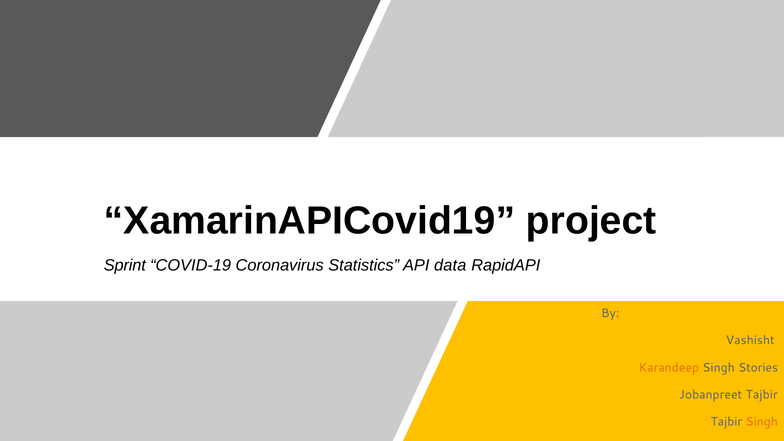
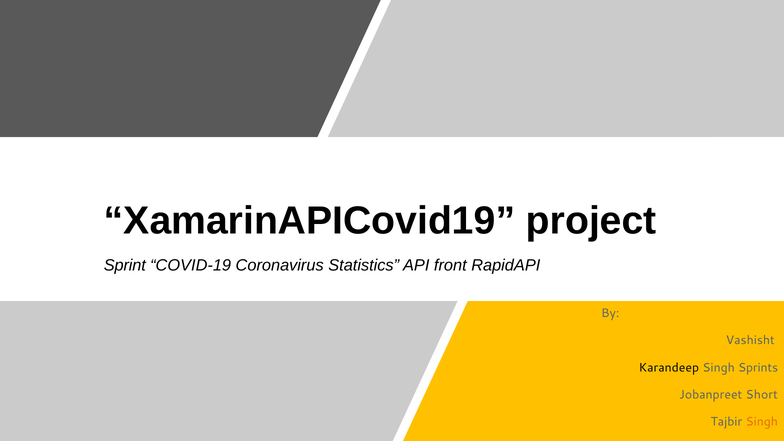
data: data -> front (450, 266)
Karandeep colour: orange -> black (669, 368)
Stories: Stories -> Sprints (758, 368)
Jobanpreet Tajbir: Tajbir -> Short (762, 395)
